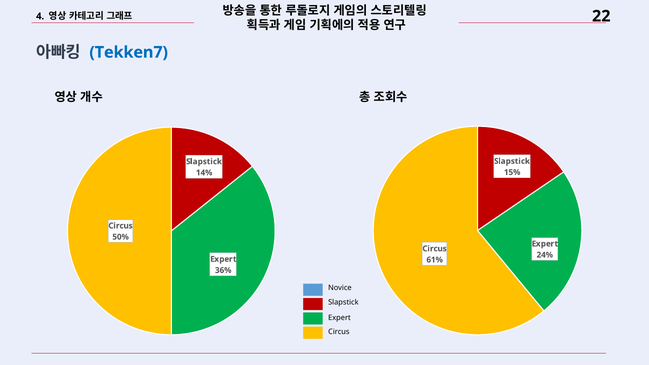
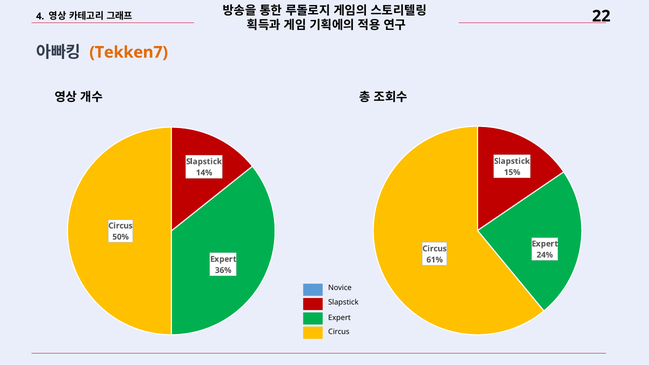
Tekken7 colour: blue -> orange (129, 52)
